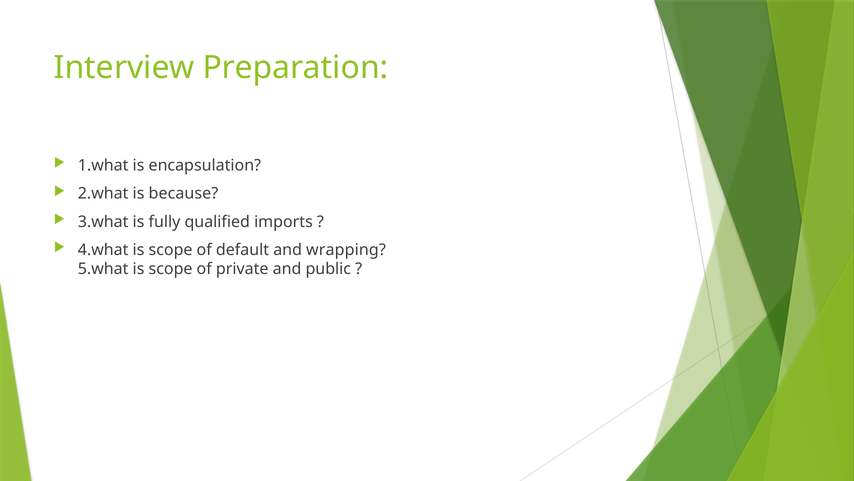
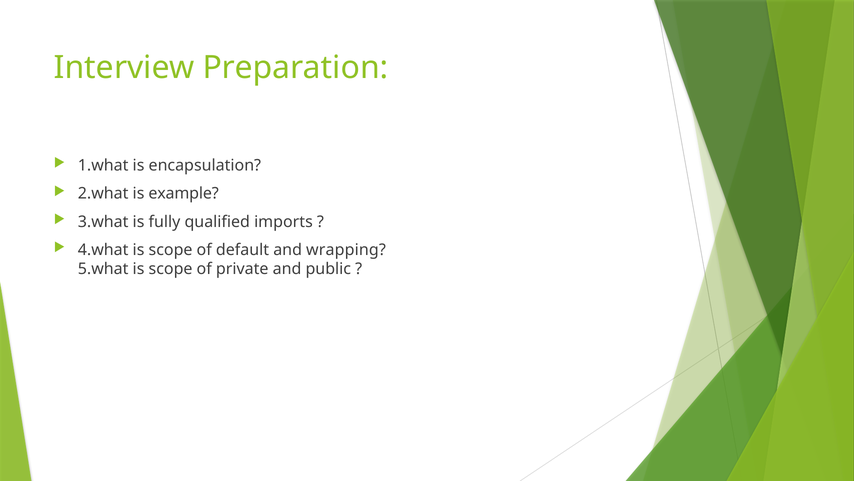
because: because -> example (184, 193)
